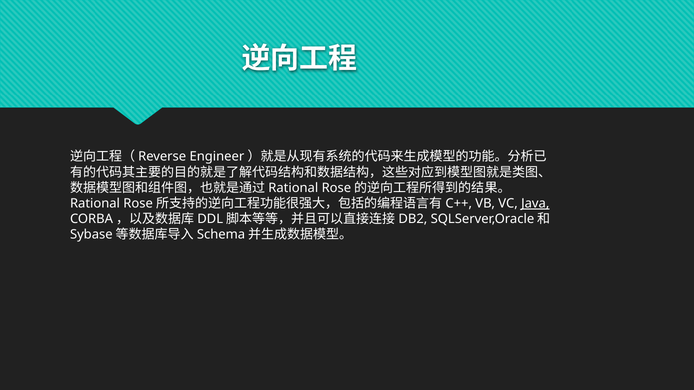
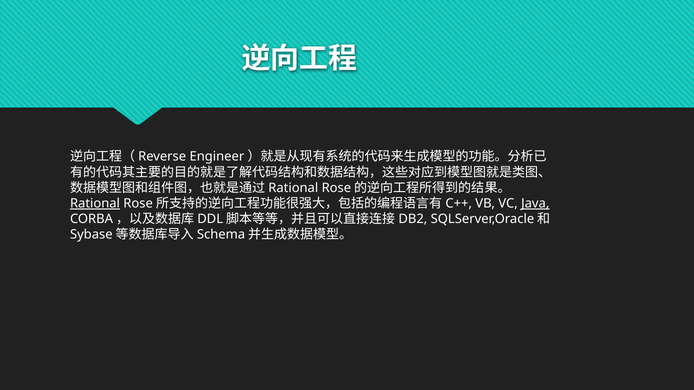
Rational underline: none -> present (95, 204)
